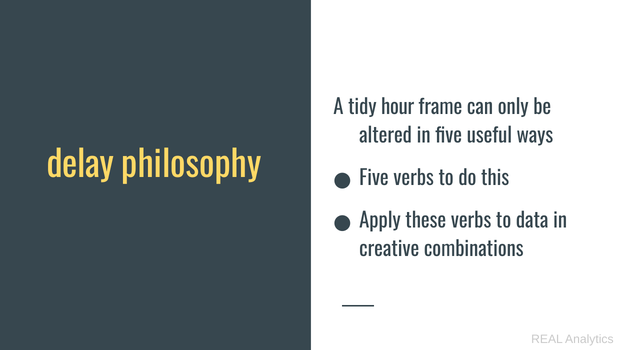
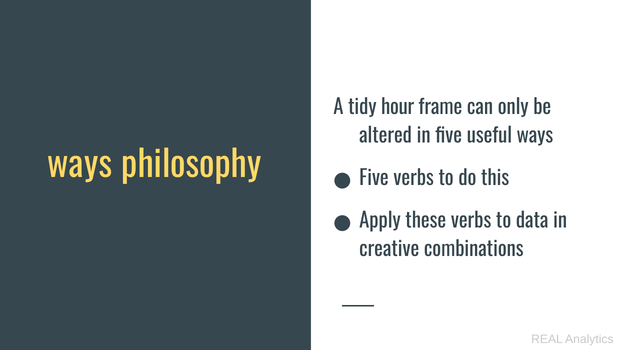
delay: delay -> ways (80, 165)
